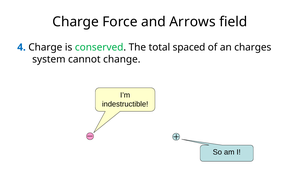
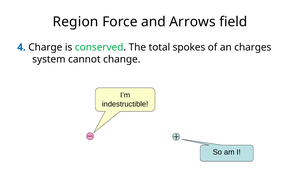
Charge: Charge -> Region (76, 22)
spaced: spaced -> spokes (189, 47)
